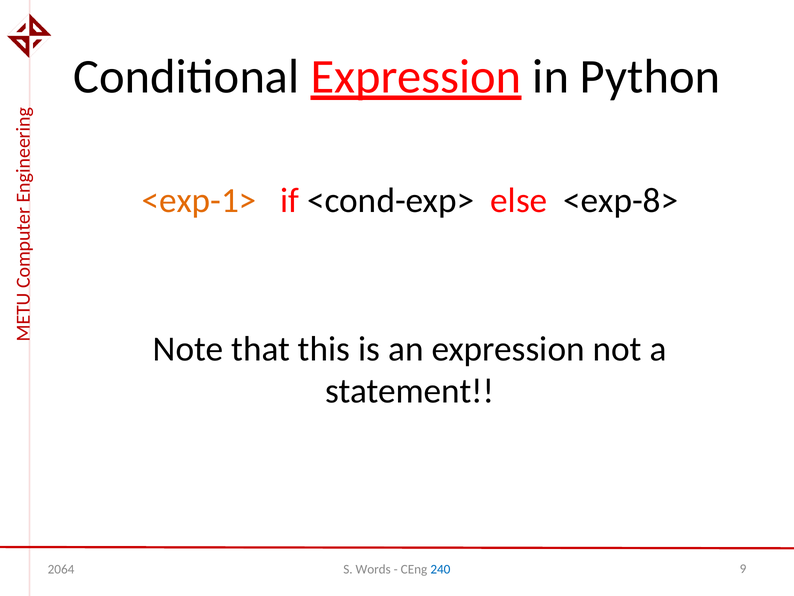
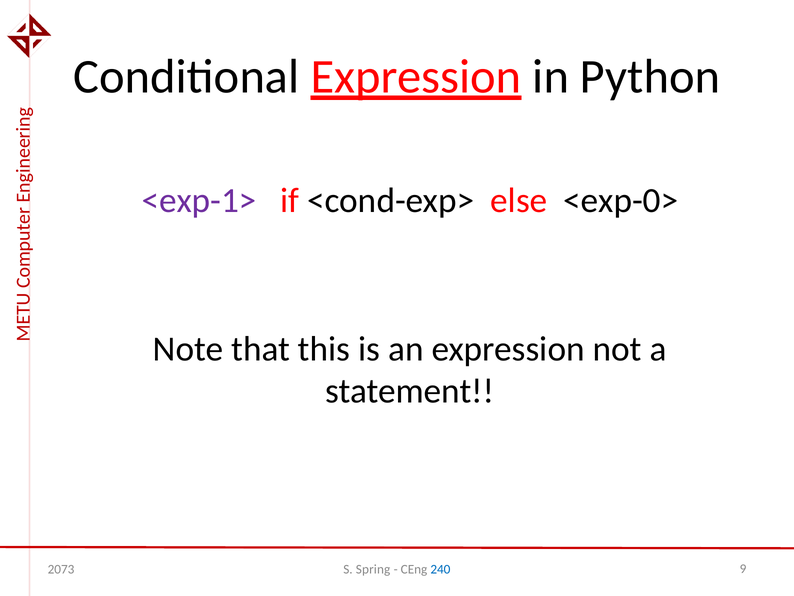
<exp-1> colour: orange -> purple (199, 200)
<exp-8>: <exp-8> -> <exp-0> (621, 200)
2064: 2064 -> 2073 (61, 569)
Words: Words -> Spring (373, 569)
